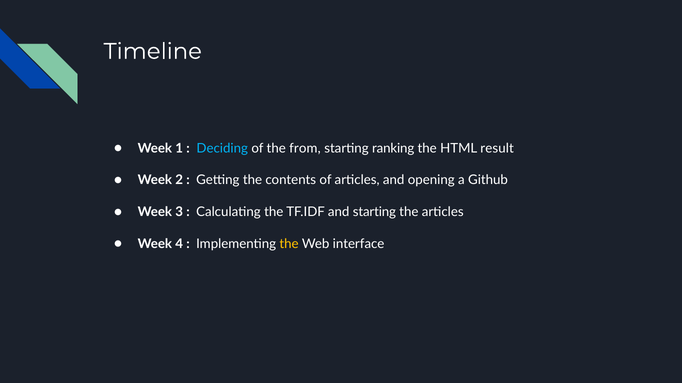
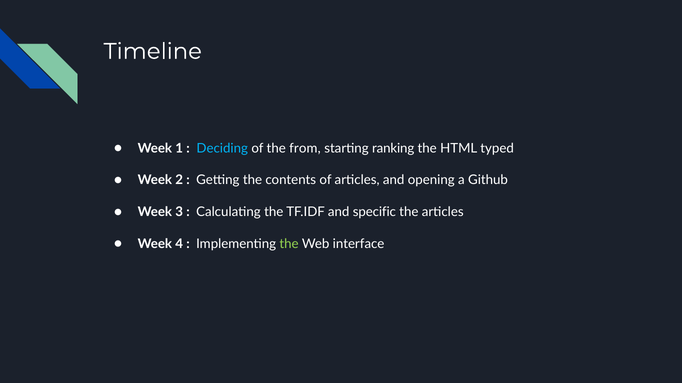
result: result -> typed (497, 149)
and starting: starting -> specific (374, 212)
the colour: yellow -> light green (289, 244)
